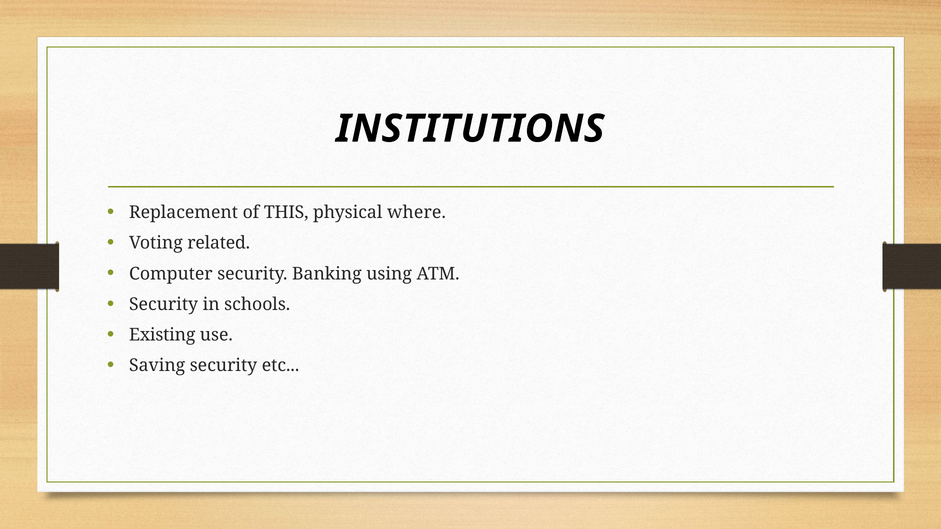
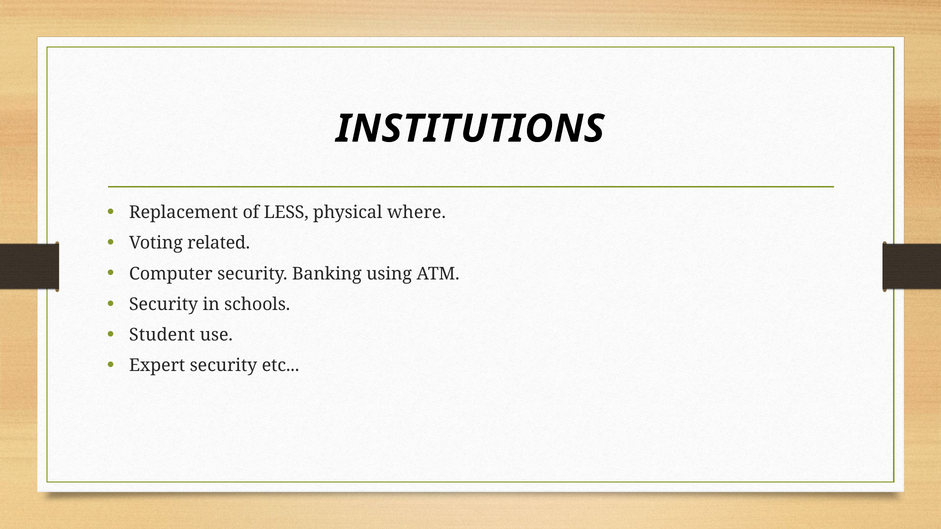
THIS: THIS -> LESS (286, 213)
Existing: Existing -> Student (162, 335)
Saving: Saving -> Expert (157, 366)
